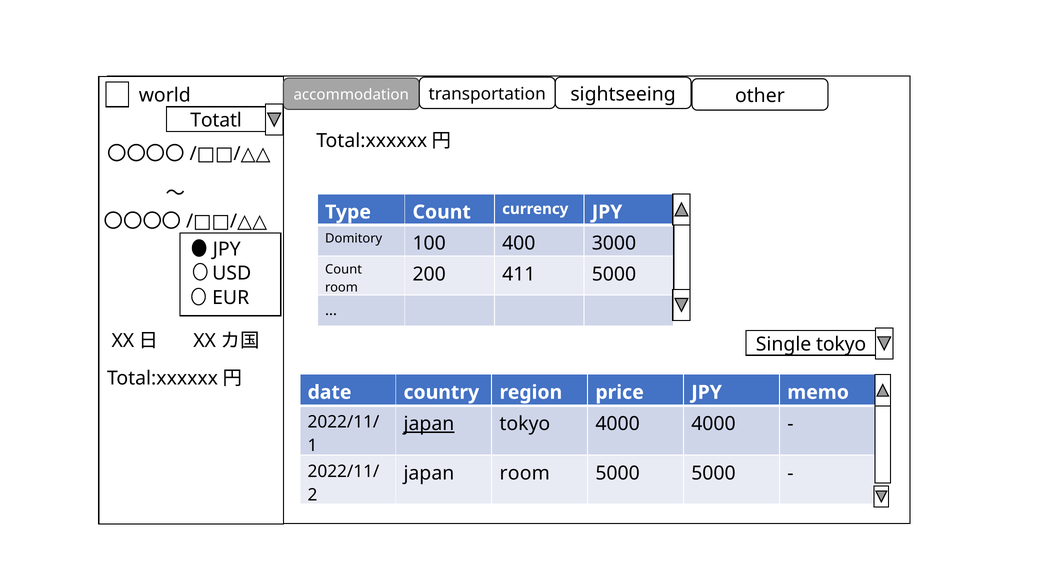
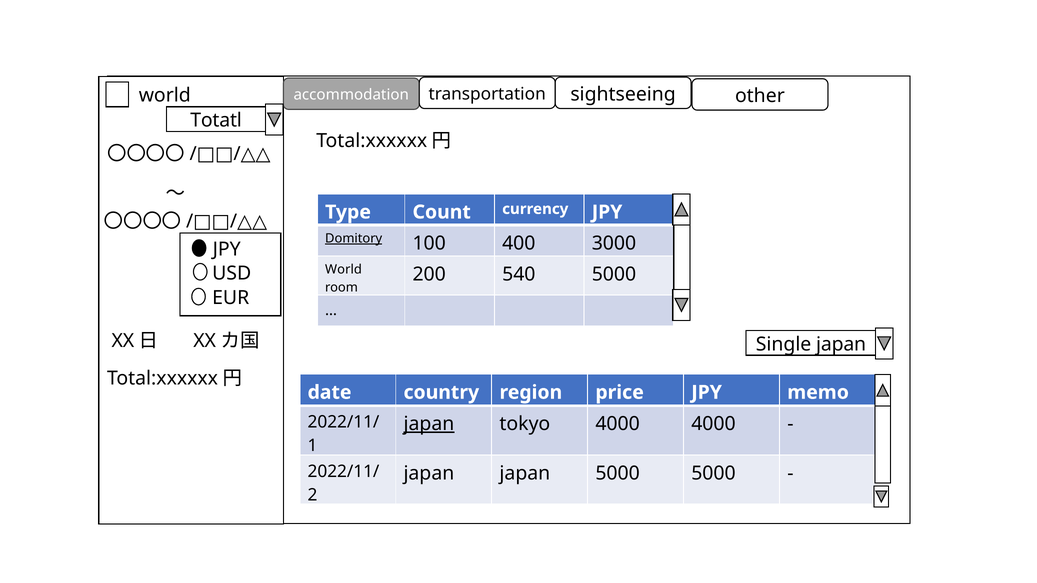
Domitory underline: none -> present (354, 239)
Count: Count -> World (344, 270)
411: 411 -> 540 (519, 274)
Single tokyo: tokyo -> japan (841, 344)
japan room: room -> japan (525, 473)
